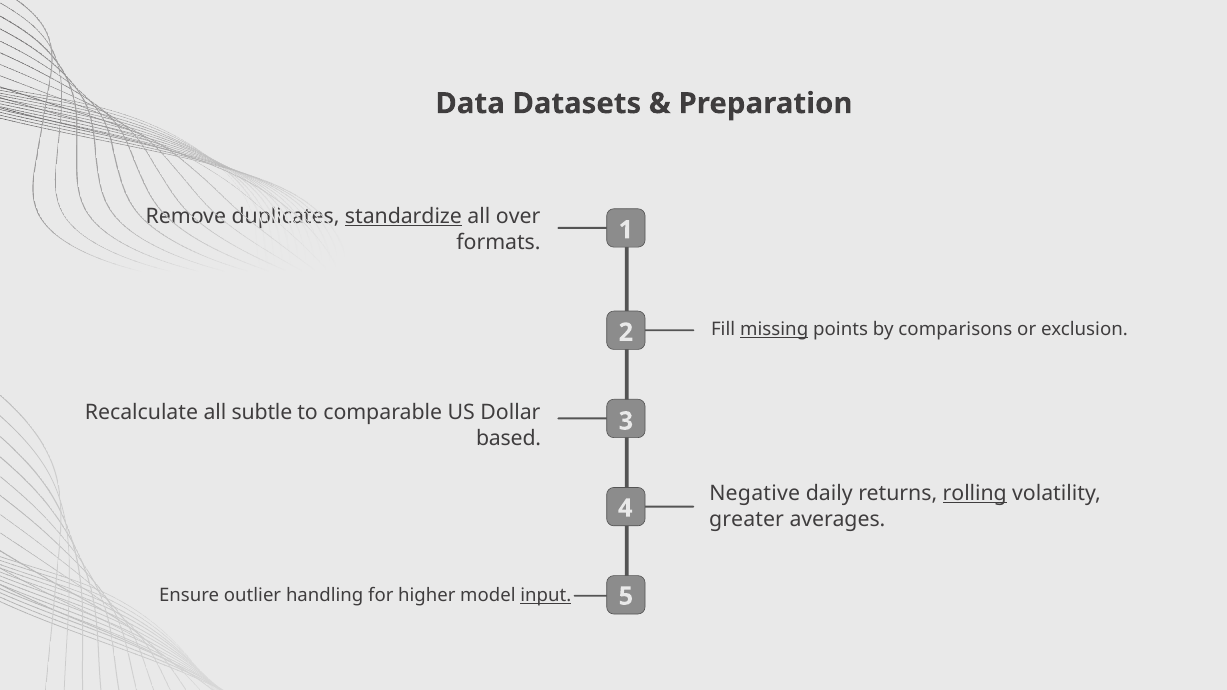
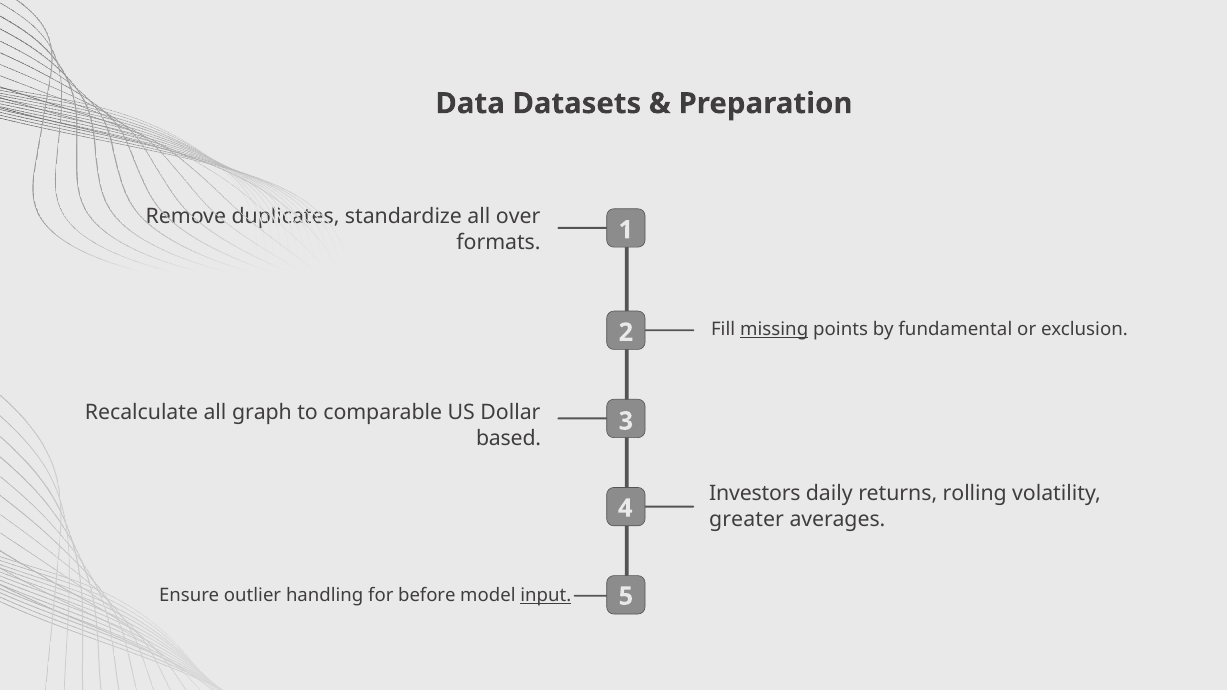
standardize underline: present -> none (403, 216)
comparisons: comparisons -> fundamental (955, 330)
subtle: subtle -> graph (262, 412)
Negative: Negative -> Investors (755, 493)
rolling underline: present -> none (975, 493)
higher: higher -> before (427, 596)
